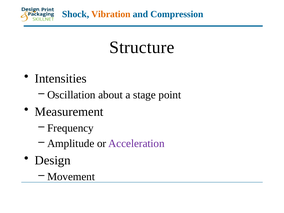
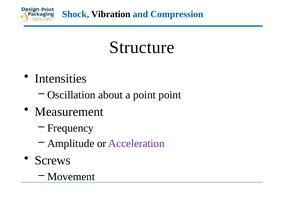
Vibration colour: orange -> black (111, 14)
a stage: stage -> point (144, 95)
Design: Design -> Screws (53, 160)
